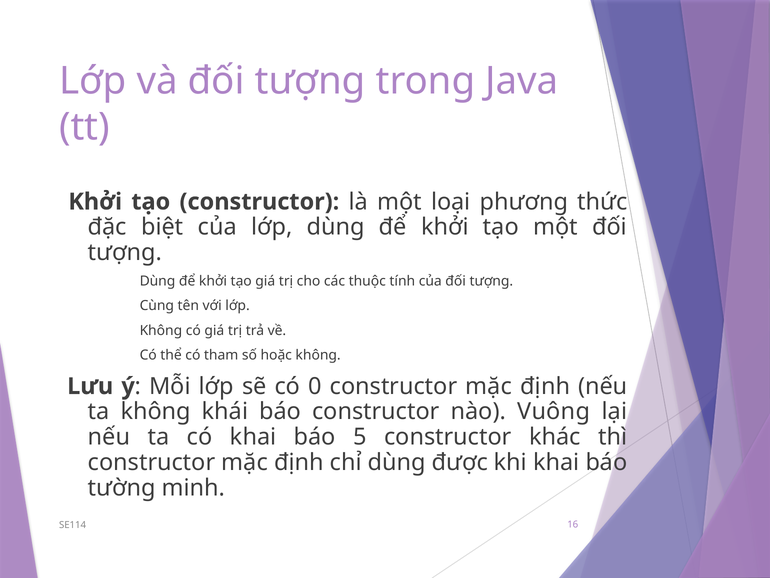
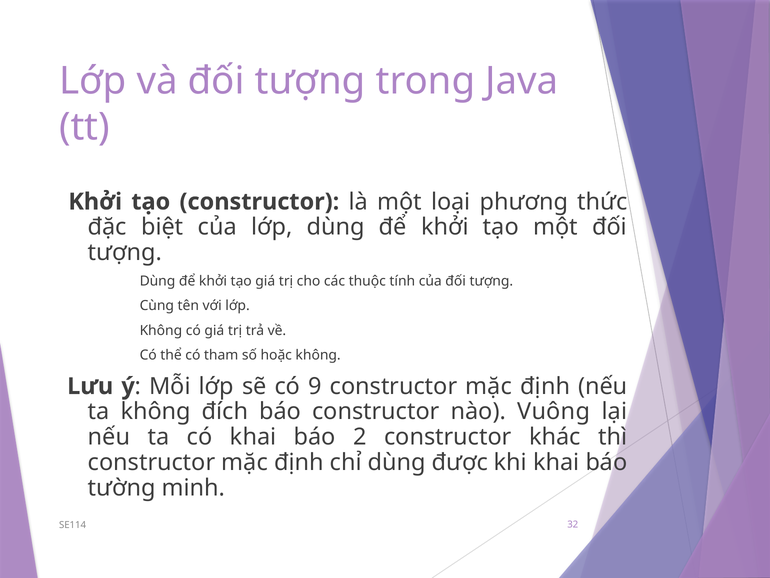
0: 0 -> 9 (315, 386)
khái: khái -> đích (225, 411)
5: 5 -> 2 (360, 437)
16: 16 -> 32 (573, 524)
